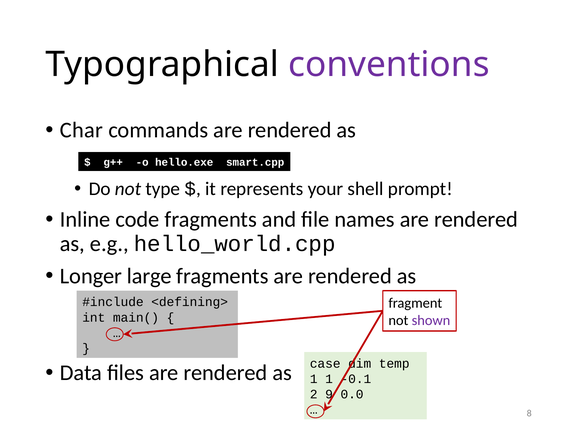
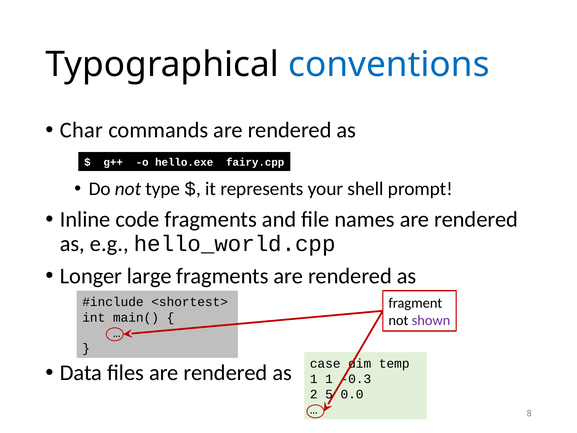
conventions colour: purple -> blue (389, 65)
smart.cpp: smart.cpp -> fairy.cpp (255, 162)
<defining>: <defining> -> <shortest> (190, 302)
-0.1: -0.1 -> -0.3 (356, 379)
9: 9 -> 5 (329, 394)
